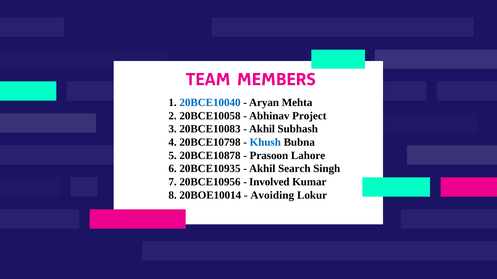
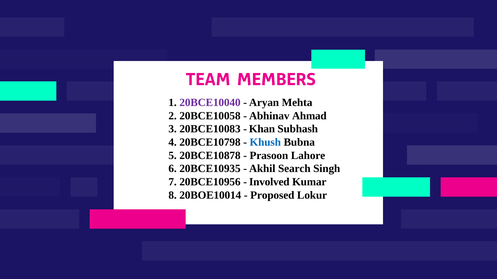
20BCE10040 colour: blue -> purple (210, 103)
Project: Project -> Ahmad (309, 116)
Akhil: Akhil -> Khan (262, 129)
Avoiding: Avoiding -> Proposed (272, 195)
